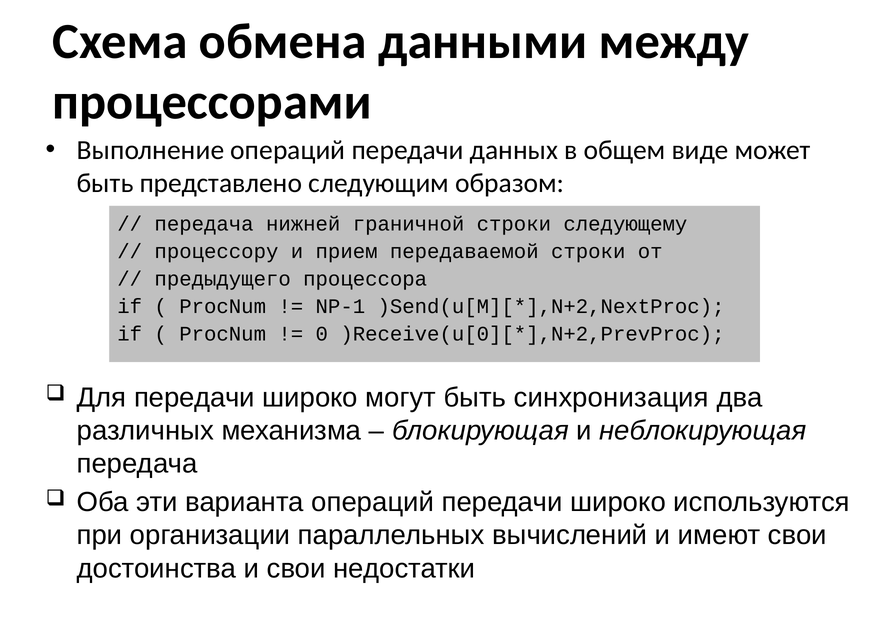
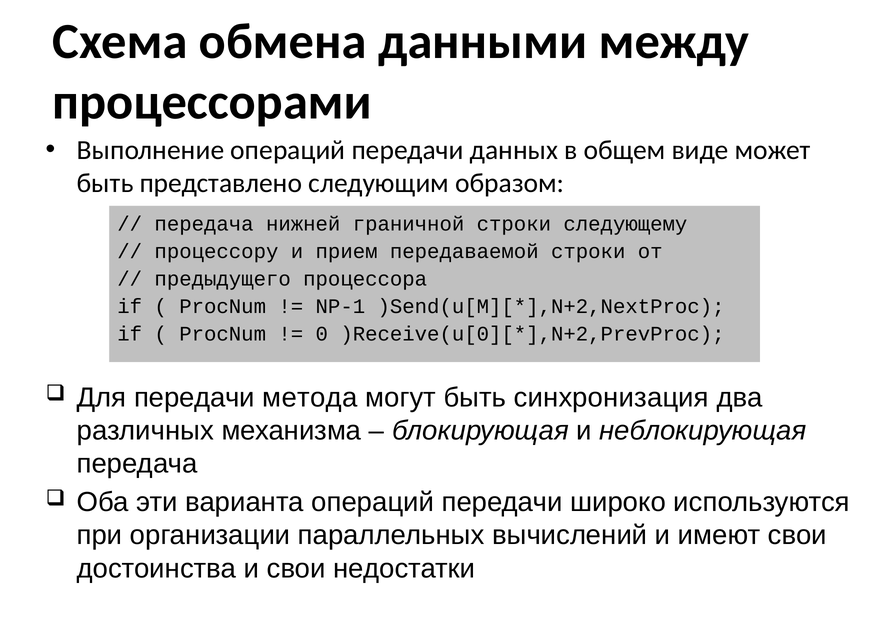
Для передачи широко: широко -> метода (310, 397)
